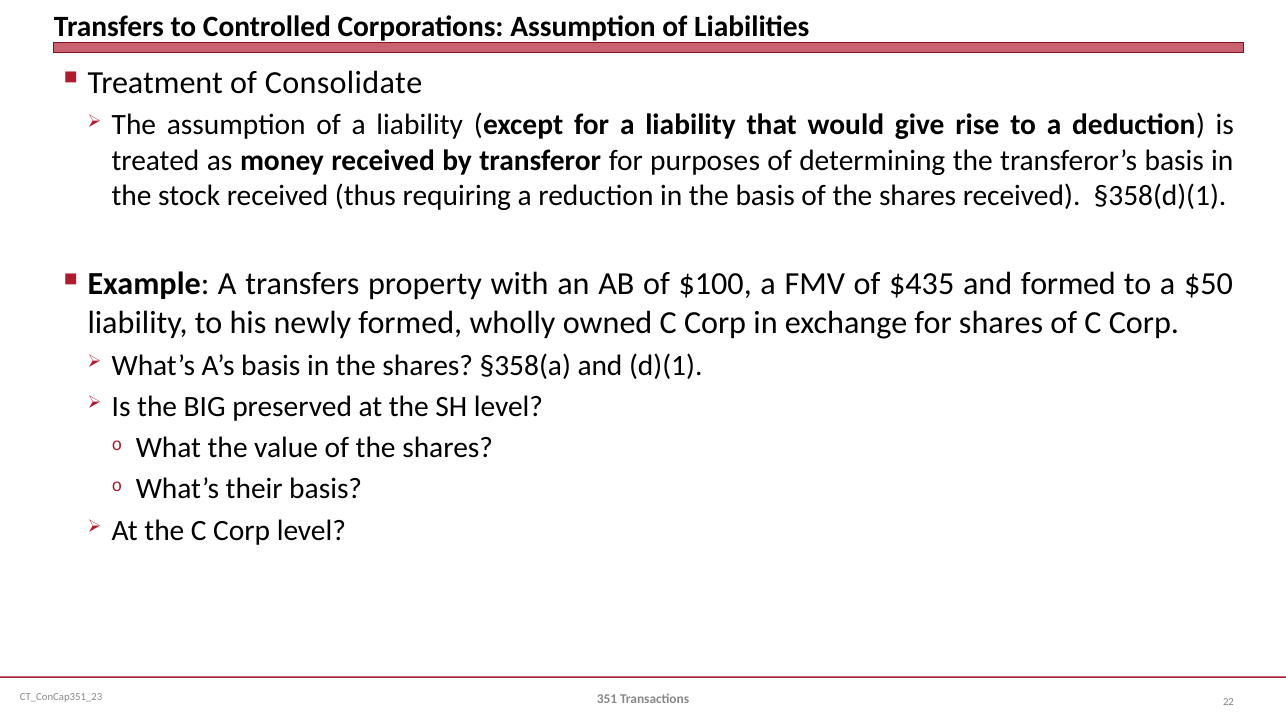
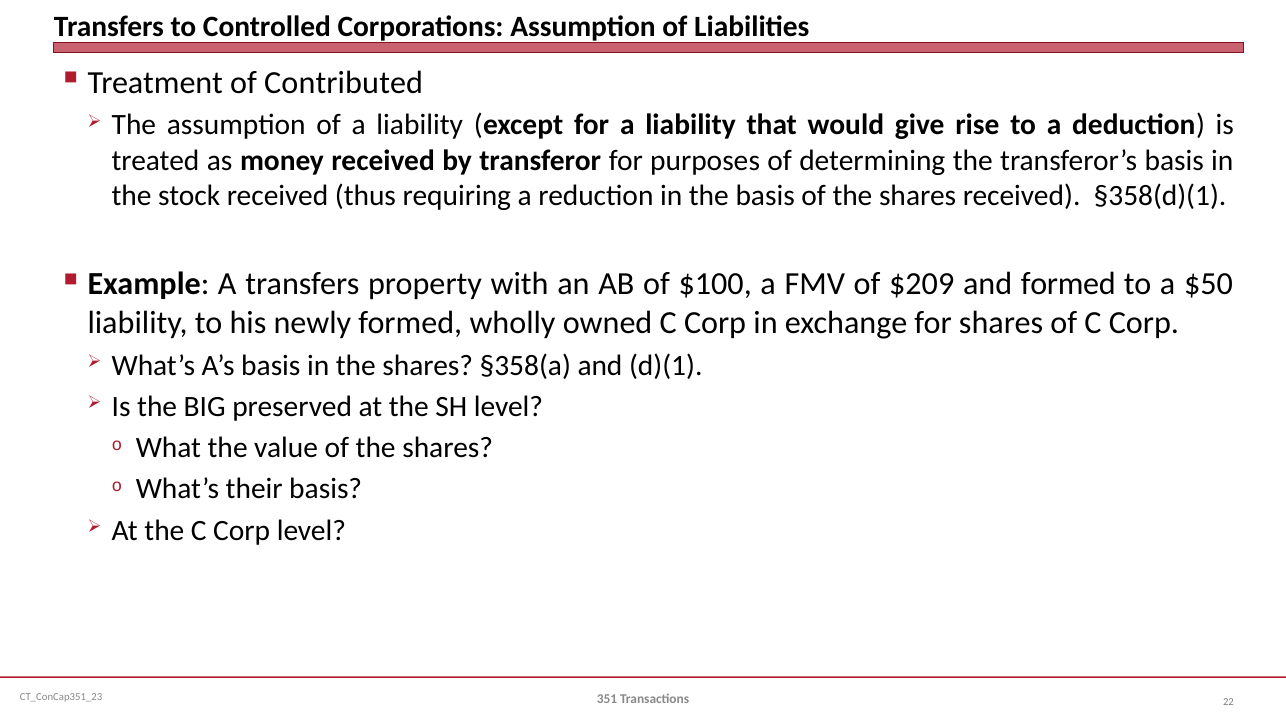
Consolidate: Consolidate -> Contributed (344, 83)
$435: $435 -> $209 (922, 285)
